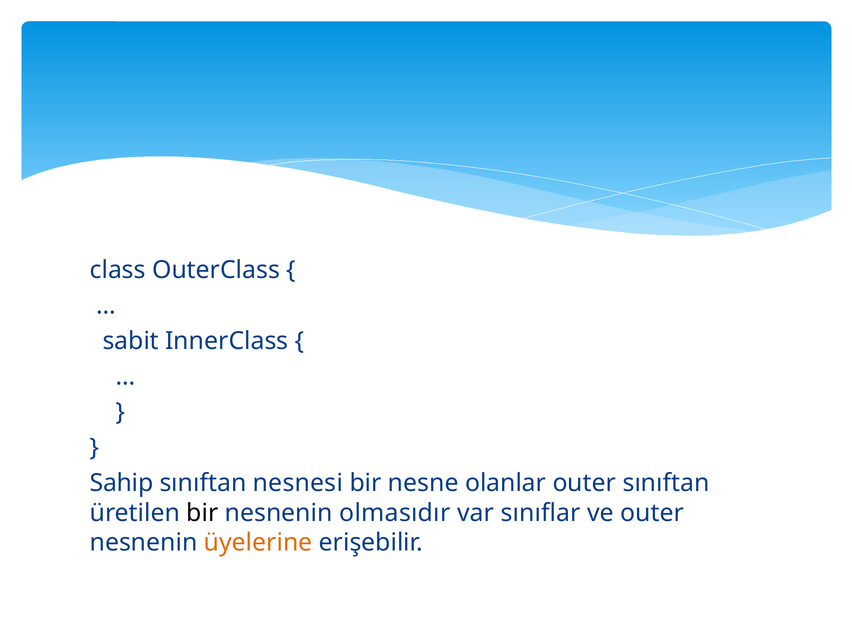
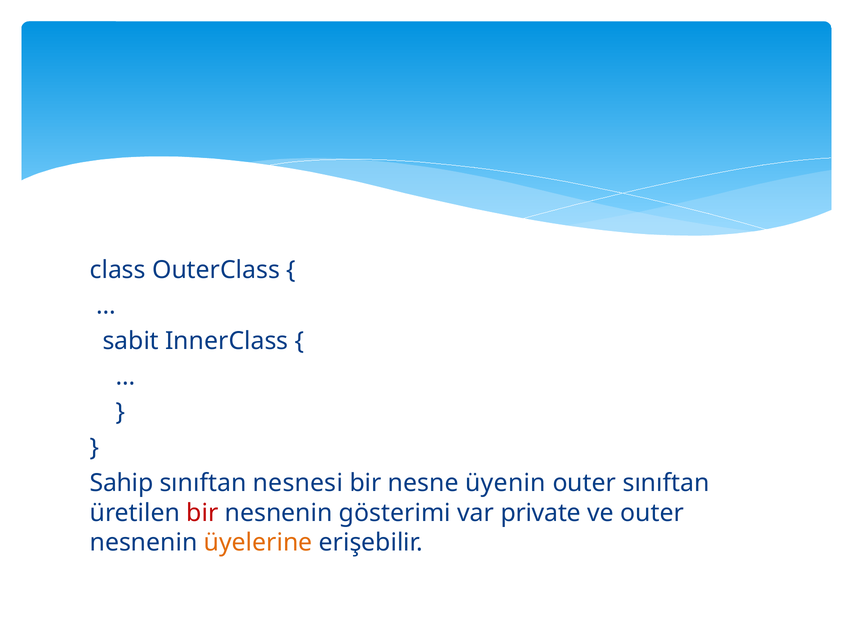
olanlar: olanlar -> üyenin (505, 483)
bir colour: black -> red (202, 513)
olmasıdır: olmasıdır -> gösterimi (395, 513)
sınıflar: sınıflar -> private (541, 513)
